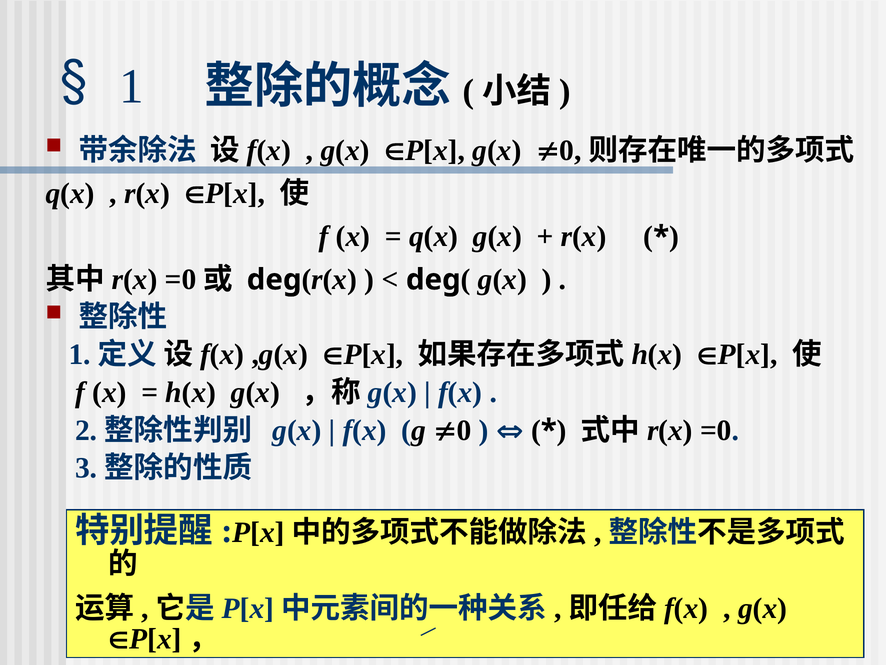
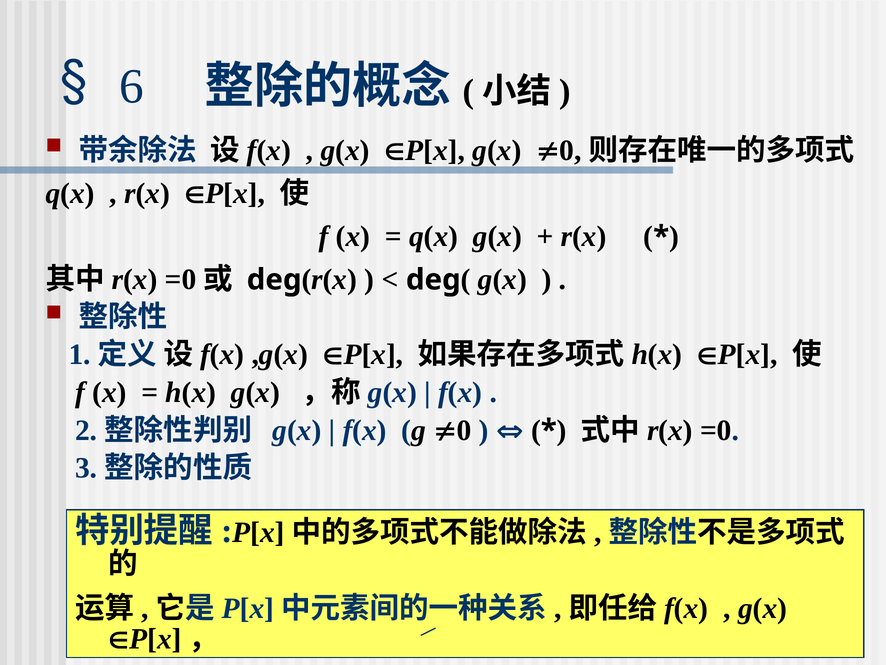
1: 1 -> 6 (132, 86)
